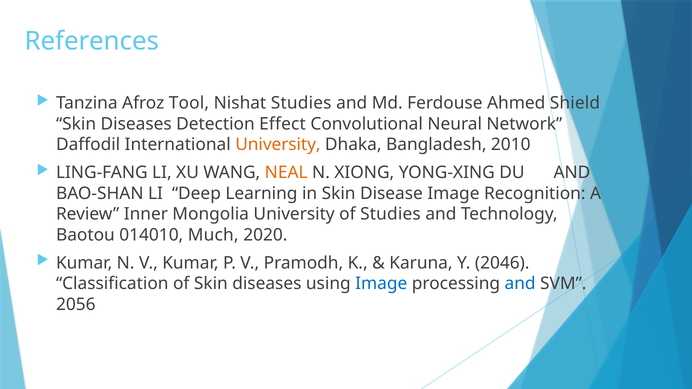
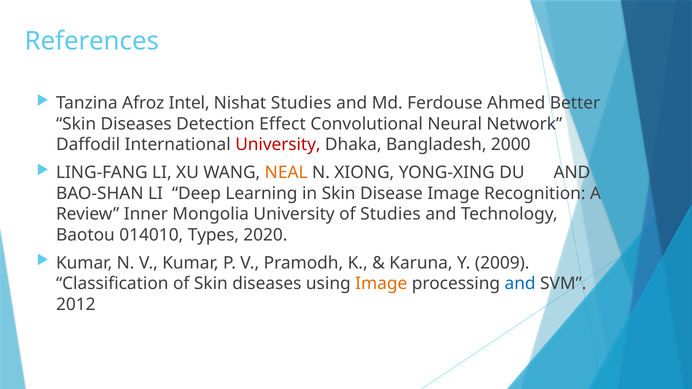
Tool: Tool -> Intel (189, 103)
Shield: Shield -> Better (575, 103)
University colour: orange -> red (278, 145)
2010: 2010 -> 2000 (511, 145)
Much: Much -> Types (213, 235)
2046: 2046 -> 2009 (502, 263)
Image colour: blue -> orange (381, 284)
2056: 2056 -> 2012 (76, 305)
